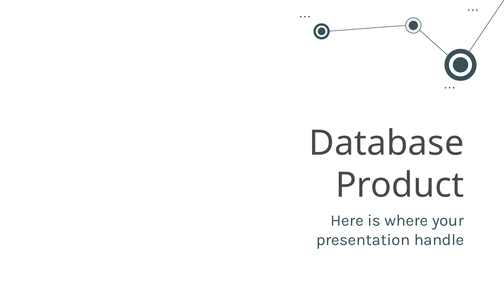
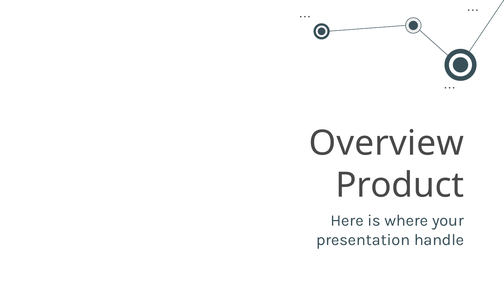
Database: Database -> Overview (386, 144)
